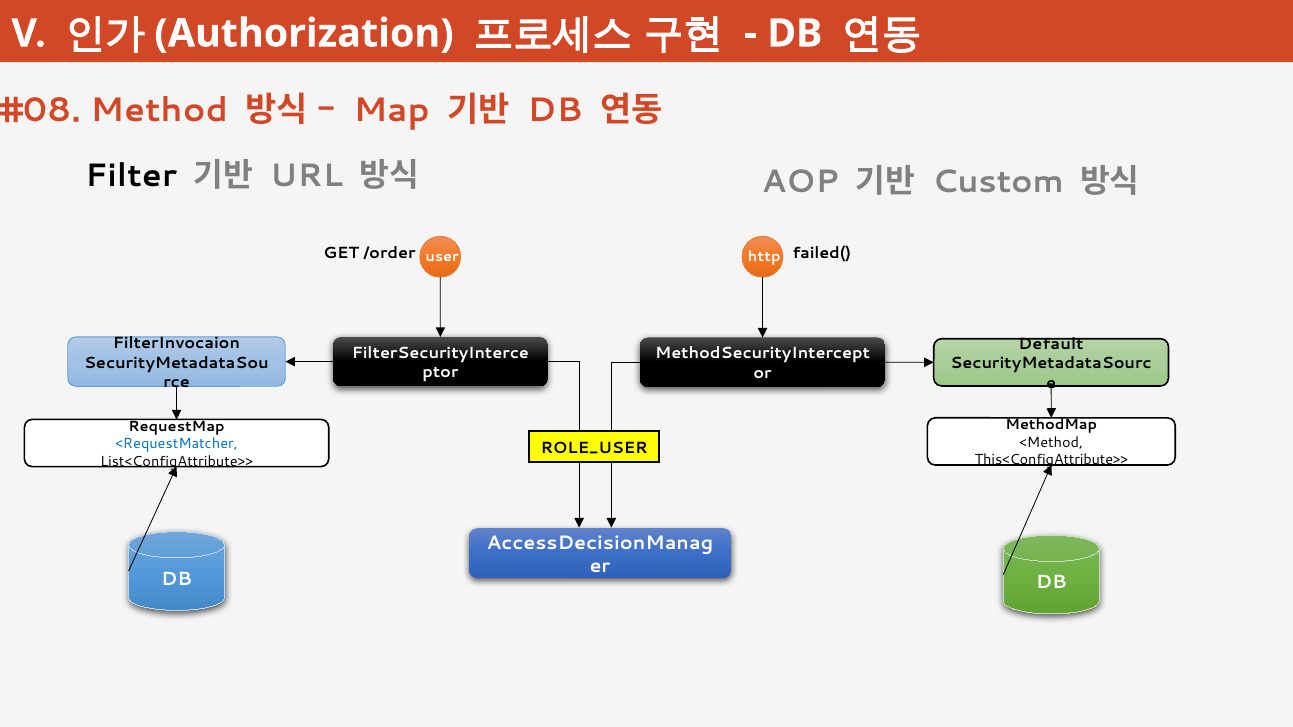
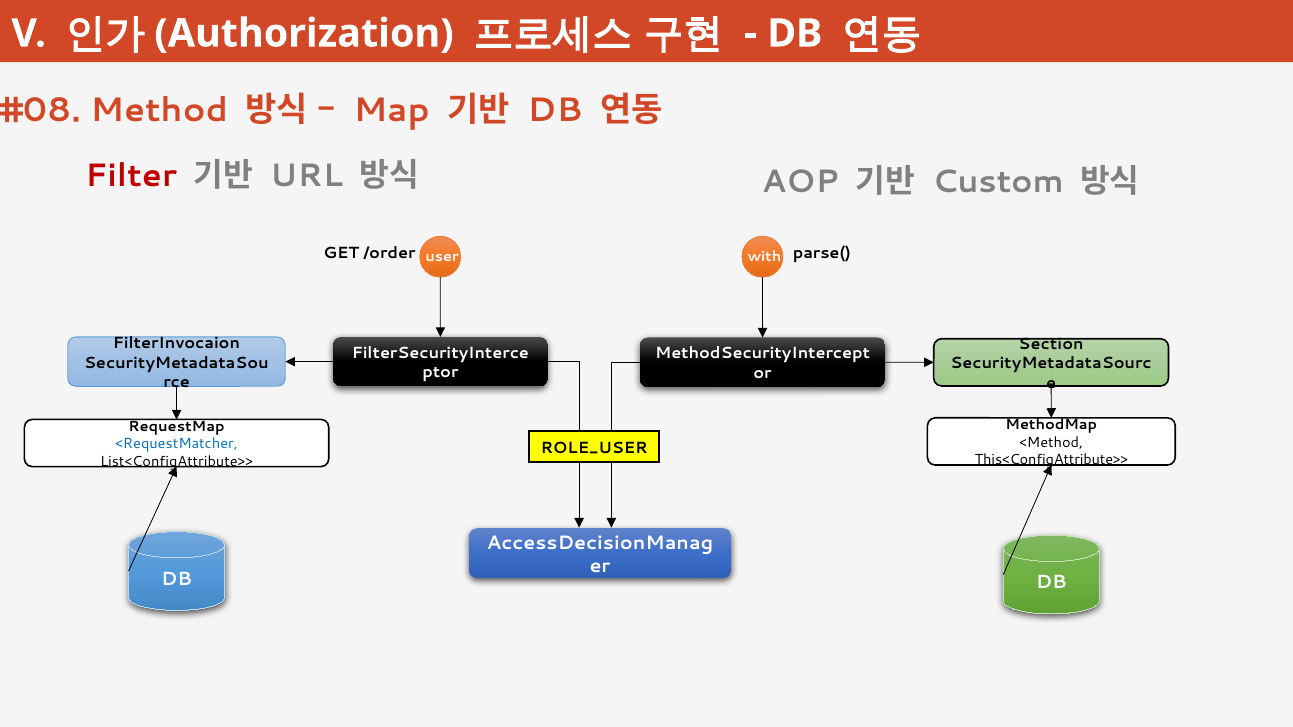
Filter colour: black -> red (131, 176)
failed(: failed( -> parse( (822, 253)
http: http -> with (764, 257)
Default: Default -> Section (1051, 344)
